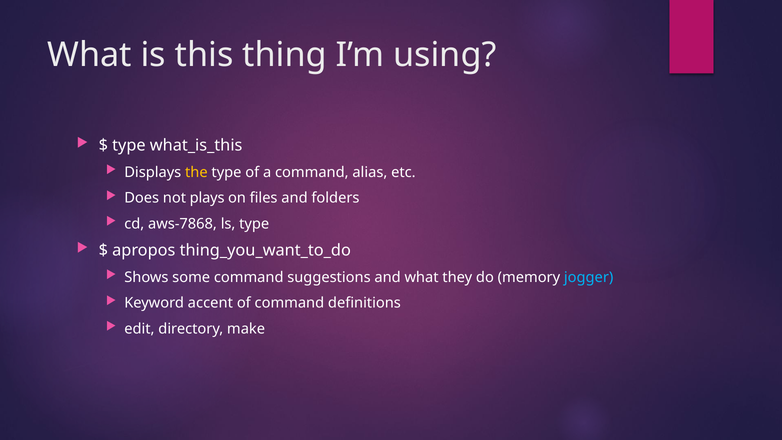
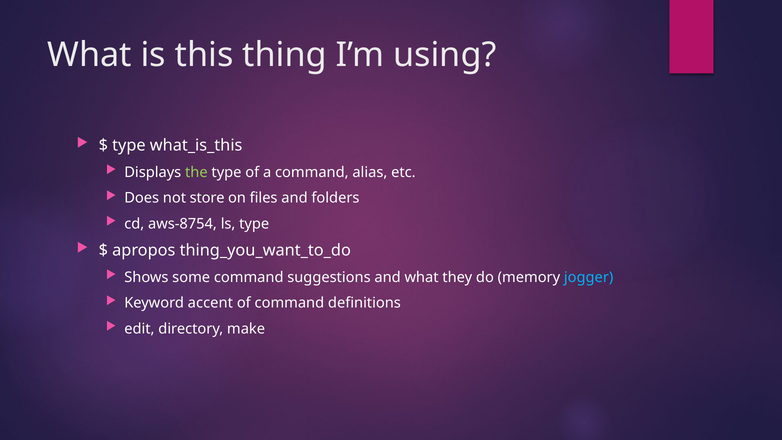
the colour: yellow -> light green (196, 172)
plays: plays -> store (207, 198)
aws-7868: aws-7868 -> aws-8754 (182, 224)
